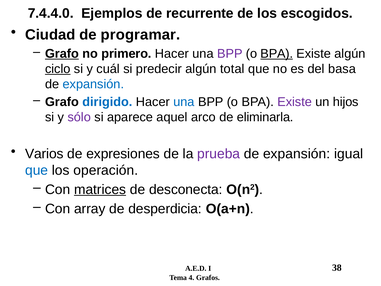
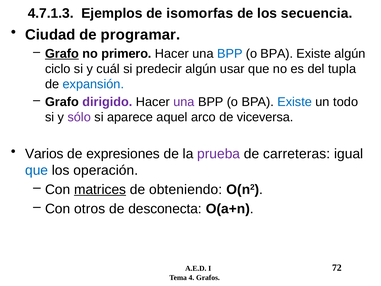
7.4.4.0: 7.4.4.0 -> 4.7.1.3 (51, 13)
recurrente: recurrente -> isomorfas (200, 13)
escogidos: escogidos -> secuencia (317, 13)
BPP colour: purple -> blue (230, 54)
BPA underline: present -> none (277, 54)
ciclo underline: present -> none (58, 69)
total: total -> usar (232, 69)
basa: basa -> tupla (342, 69)
dirigido colour: blue -> purple (107, 102)
una colour: blue -> purple (184, 102)
Existe colour: purple -> blue (295, 102)
hijos: hijos -> todo (346, 102)
eliminarla: eliminarla -> viceversa (265, 117)
expansión: expansión -> carreteras (297, 154)
desconecta: desconecta -> obteniendo (186, 189)
array: array -> otros (90, 209)
desperdicia: desperdicia -> desconecta (165, 209)
38: 38 -> 72 (337, 267)
